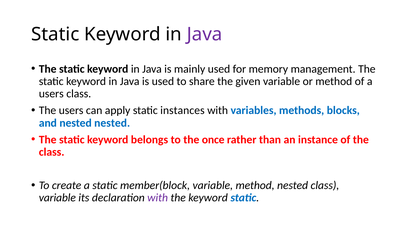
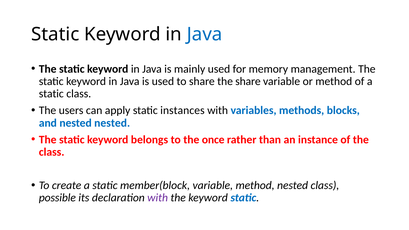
Java colour: purple -> blue (205, 34)
the given: given -> share (248, 81)
users: users -> static (51, 94)
variable: variable -> possible (57, 198)
